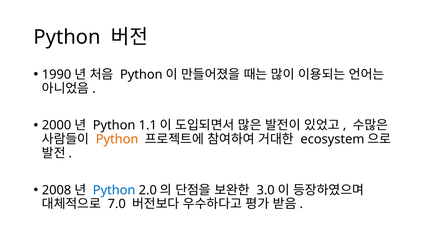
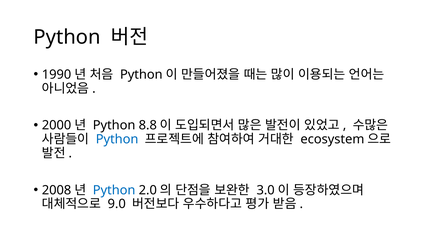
1.1: 1.1 -> 8.8 (148, 125)
Python colour: orange -> blue (117, 139)
7.0: 7.0 -> 9.0 (117, 204)
